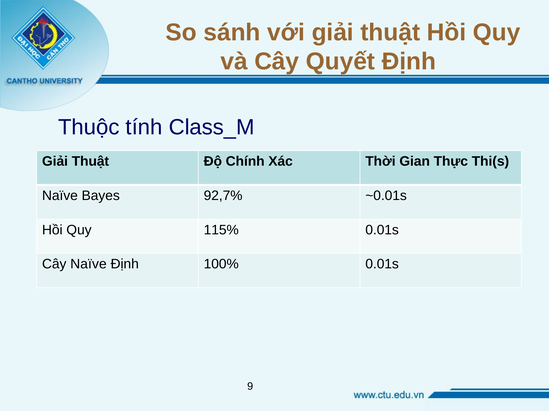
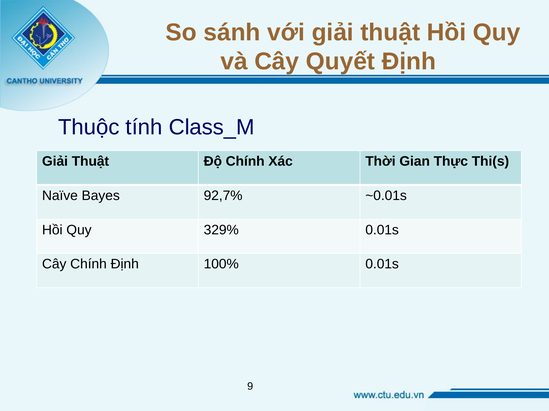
115%: 115% -> 329% (221, 230)
Cây Naïve: Naïve -> Chính (89, 265)
